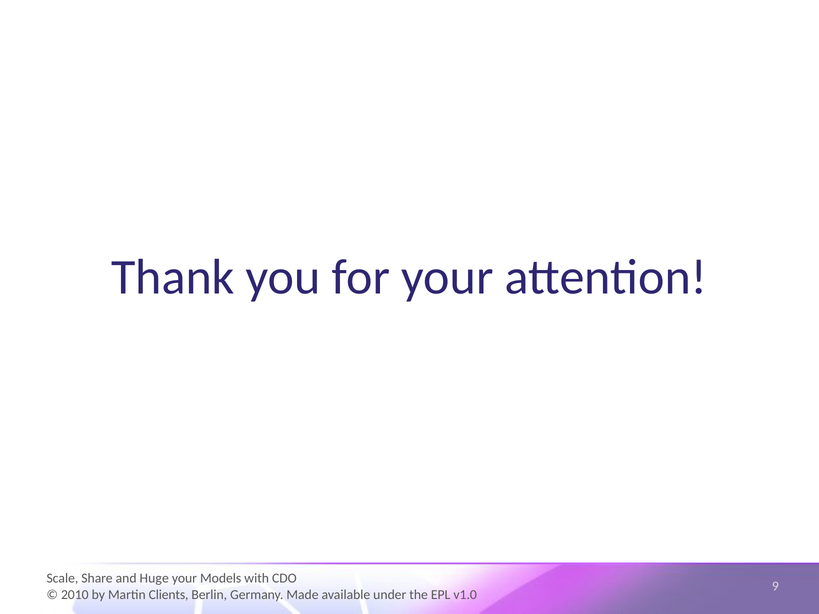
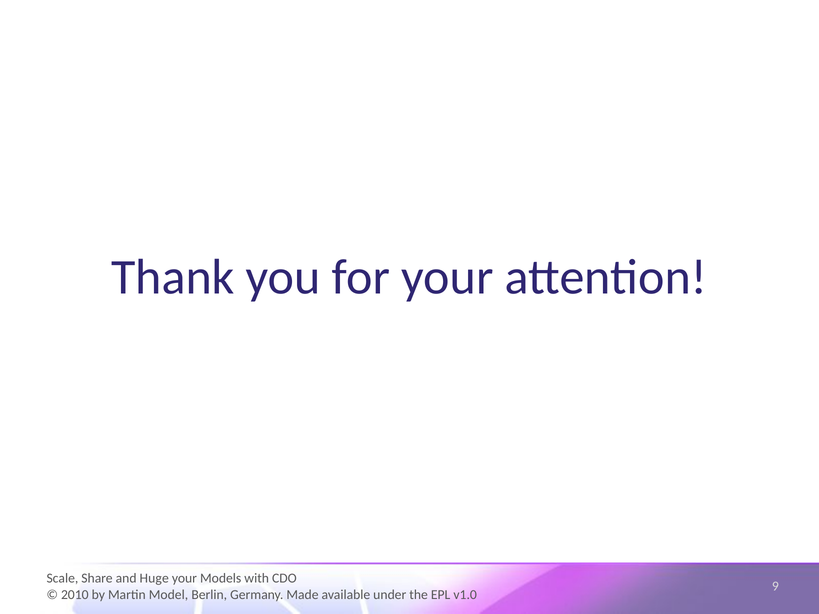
Clients: Clients -> Model (168, 595)
